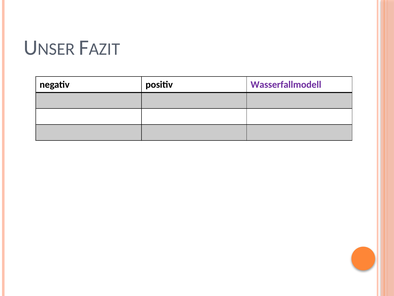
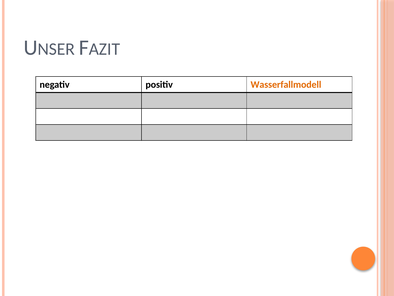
Wasserfallmodell colour: purple -> orange (286, 84)
